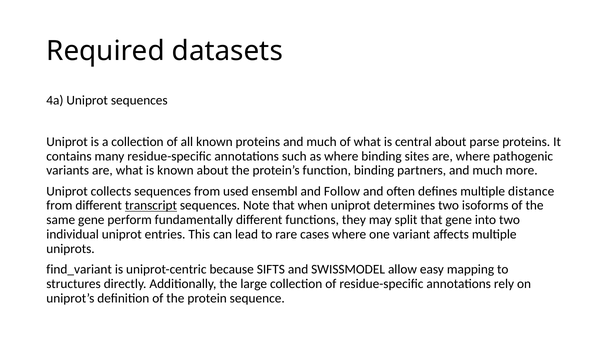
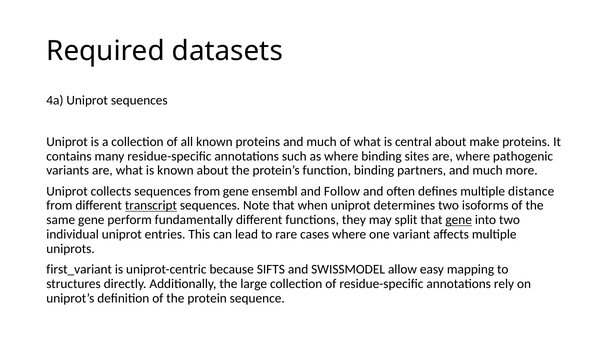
parse: parse -> make (484, 142)
from used: used -> gene (236, 191)
gene underline: none -> present (459, 220)
find_variant: find_variant -> first_variant (79, 269)
